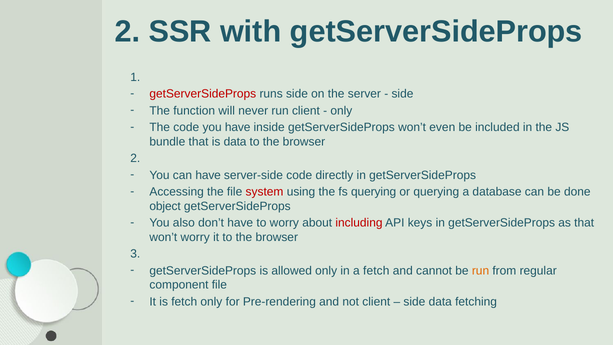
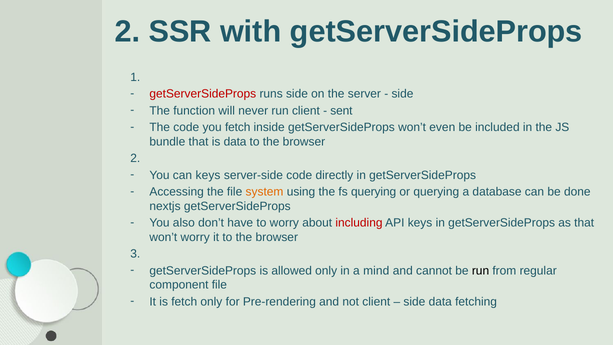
only: only -> sent (341, 111)
you have: have -> fetch (238, 127)
can have: have -> keys (208, 175)
system colour: red -> orange (264, 192)
object: object -> nextjs (165, 206)
a fetch: fetch -> mind (376, 270)
run colour: orange -> black (481, 270)
